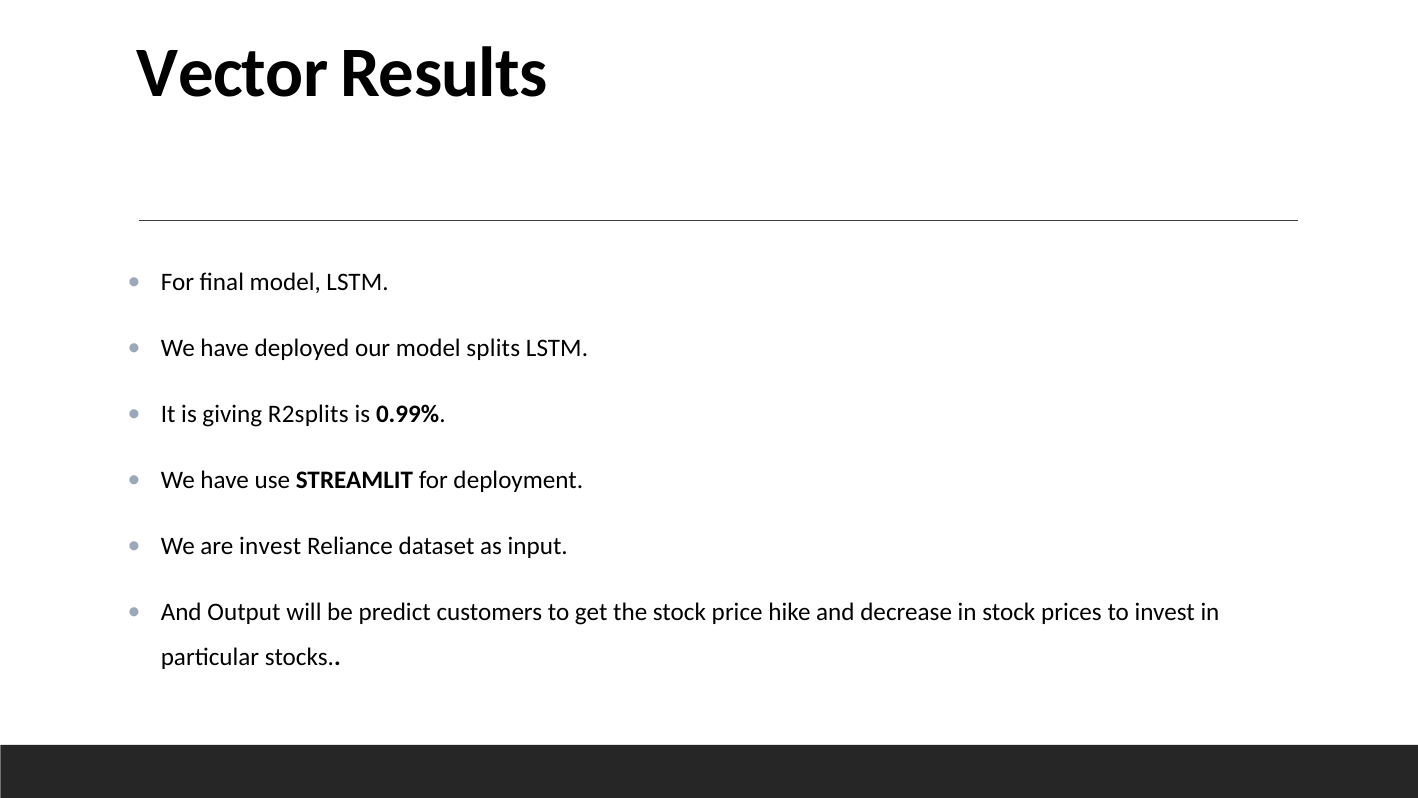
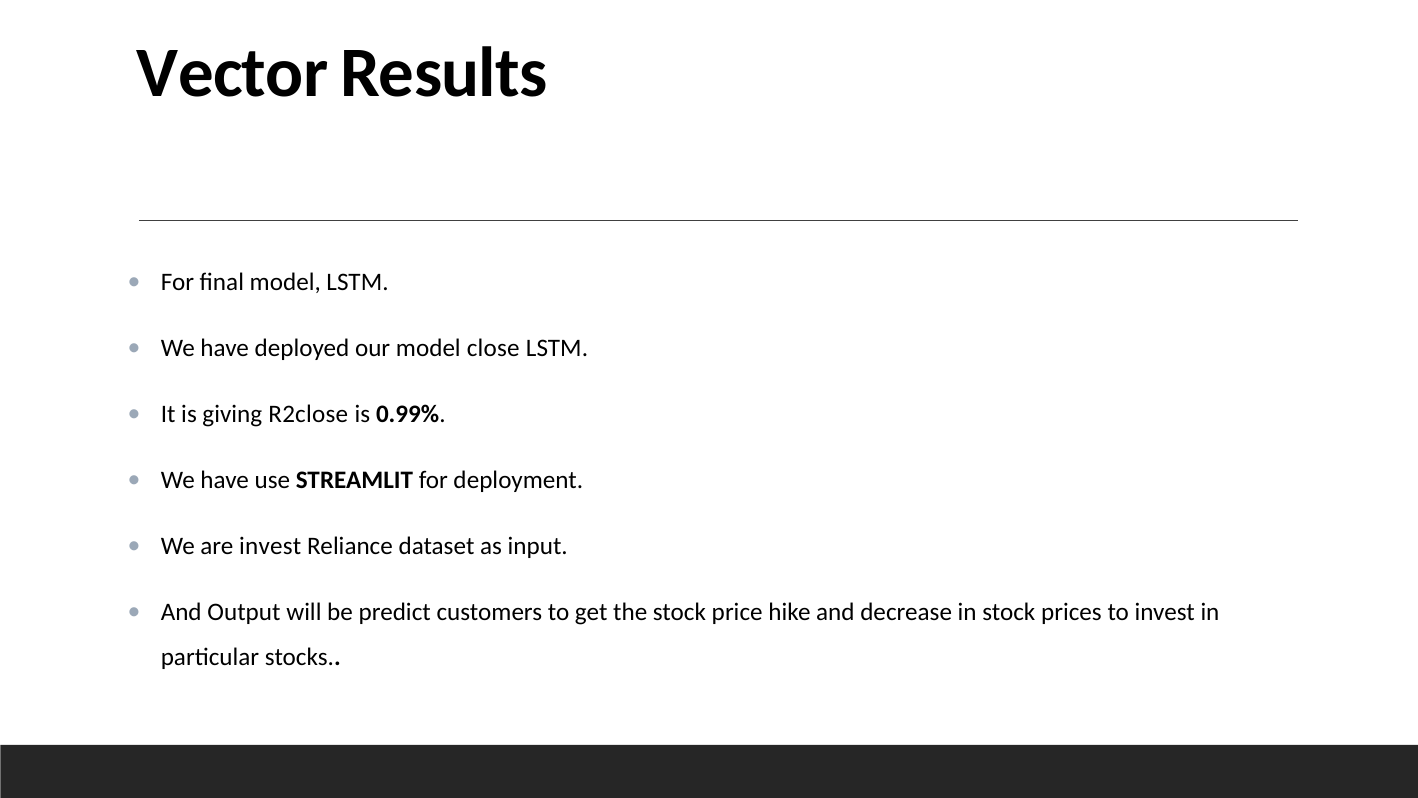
splits: splits -> close (493, 348)
R2splits: R2splits -> R2close (308, 414)
